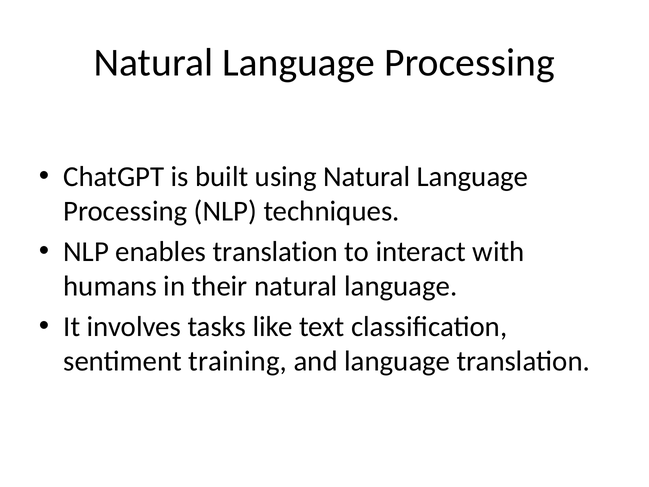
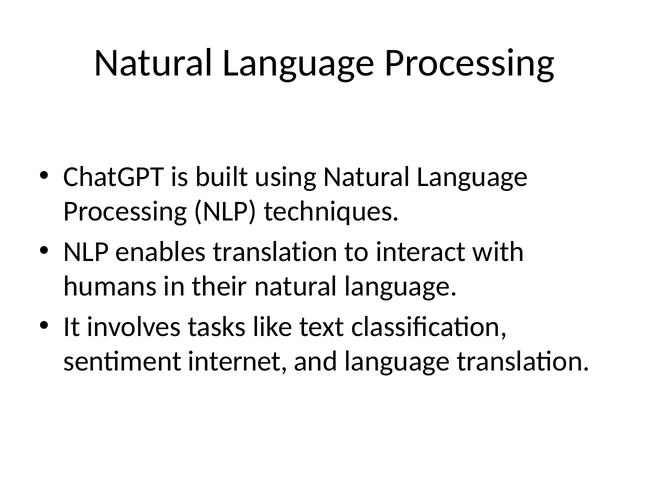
training: training -> internet (238, 361)
